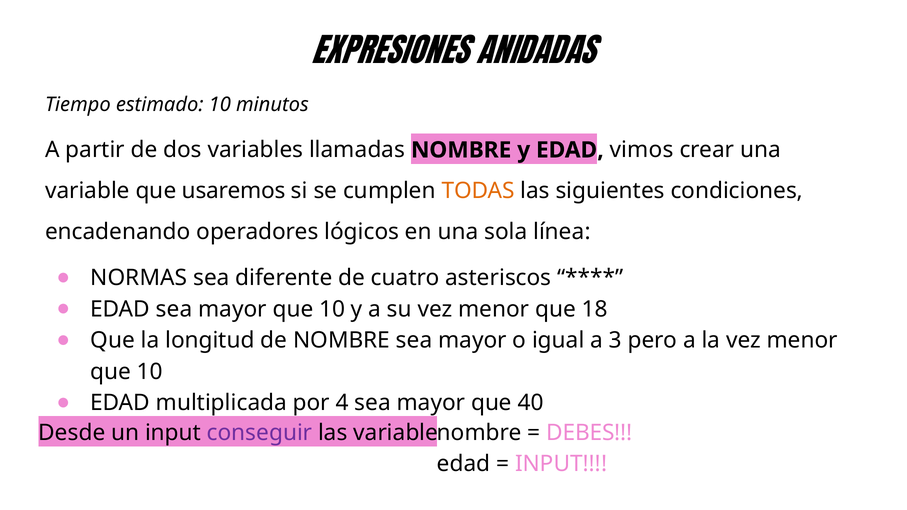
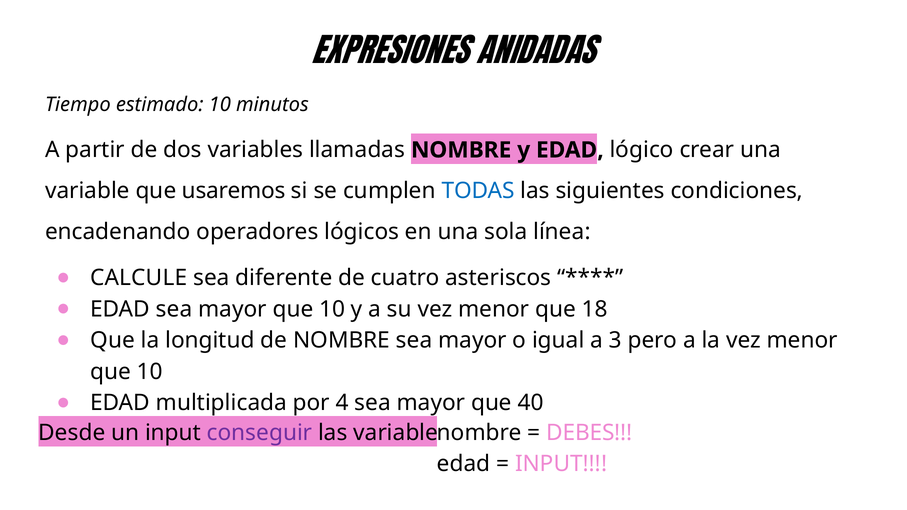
vimos: vimos -> lógico (642, 150)
TODAS colour: orange -> blue (478, 191)
NORMAS: NORMAS -> CALCULE (139, 278)
